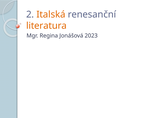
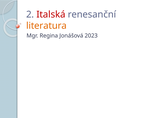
Italská colour: orange -> red (51, 14)
